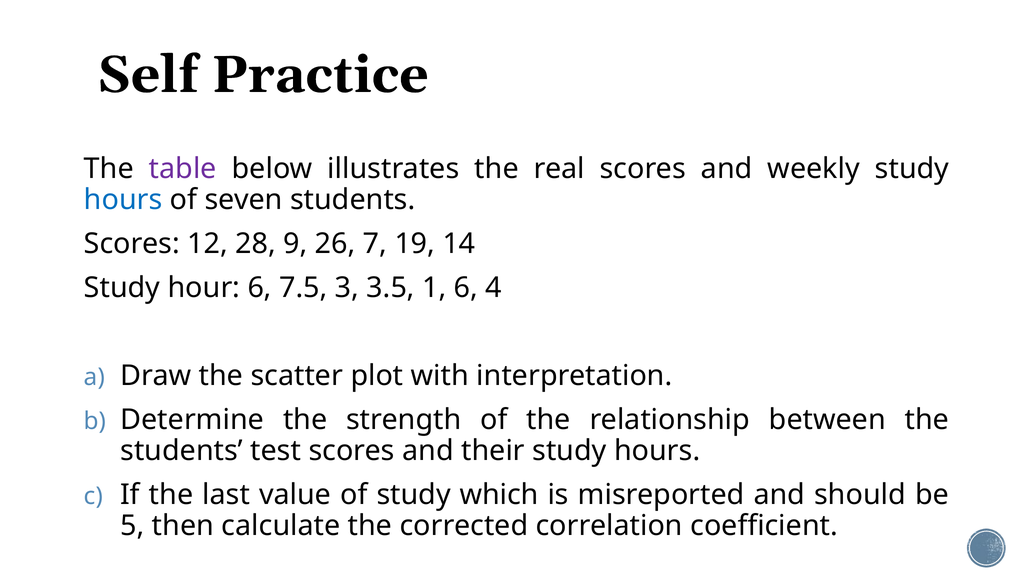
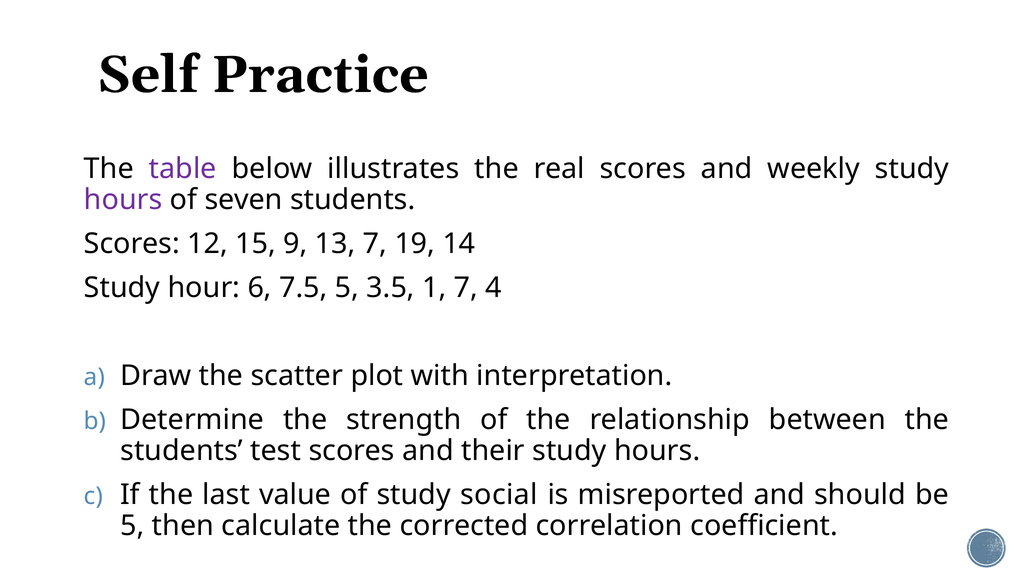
hours colour: blue -> purple (123, 200)
28: 28 -> 15 (256, 244)
26: 26 -> 13 (335, 244)
7.5 3: 3 -> 5 (347, 288)
1 6: 6 -> 7 (466, 288)
which: which -> social (499, 495)
